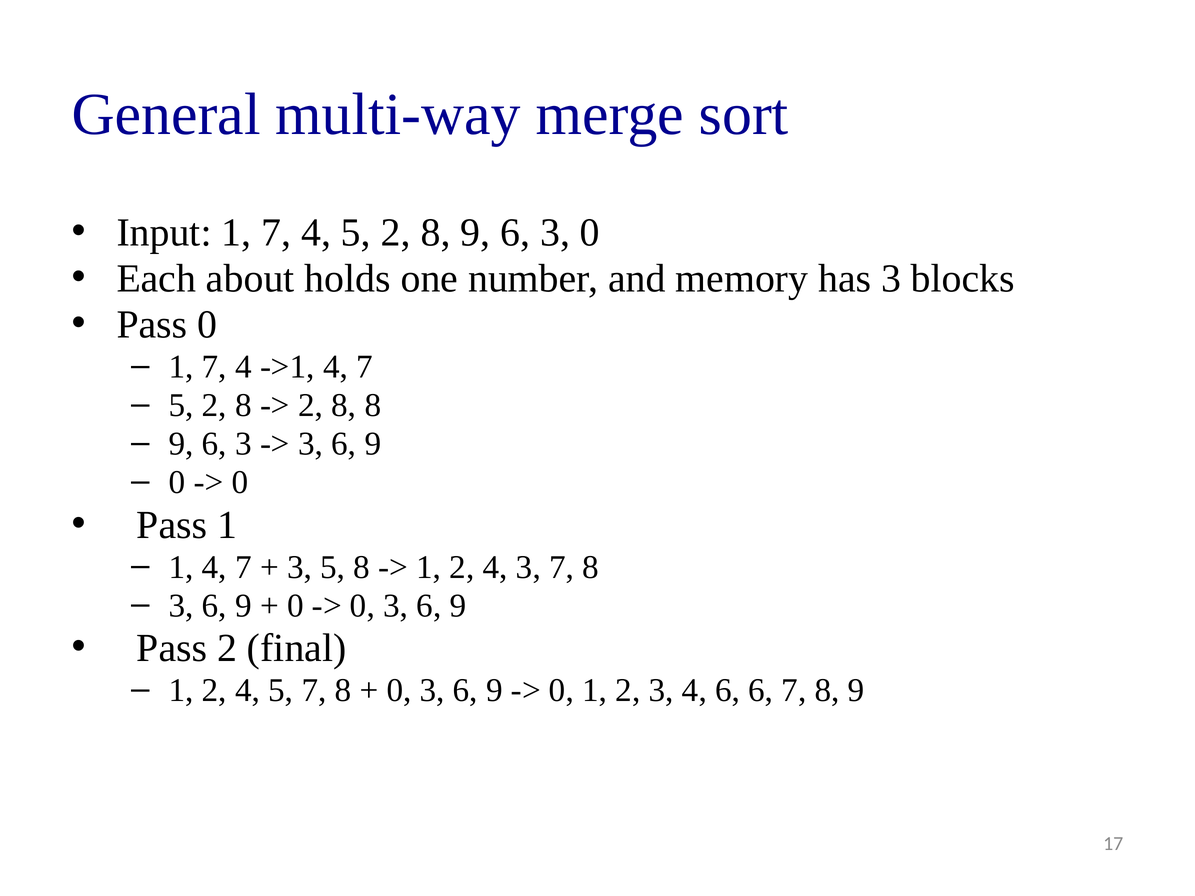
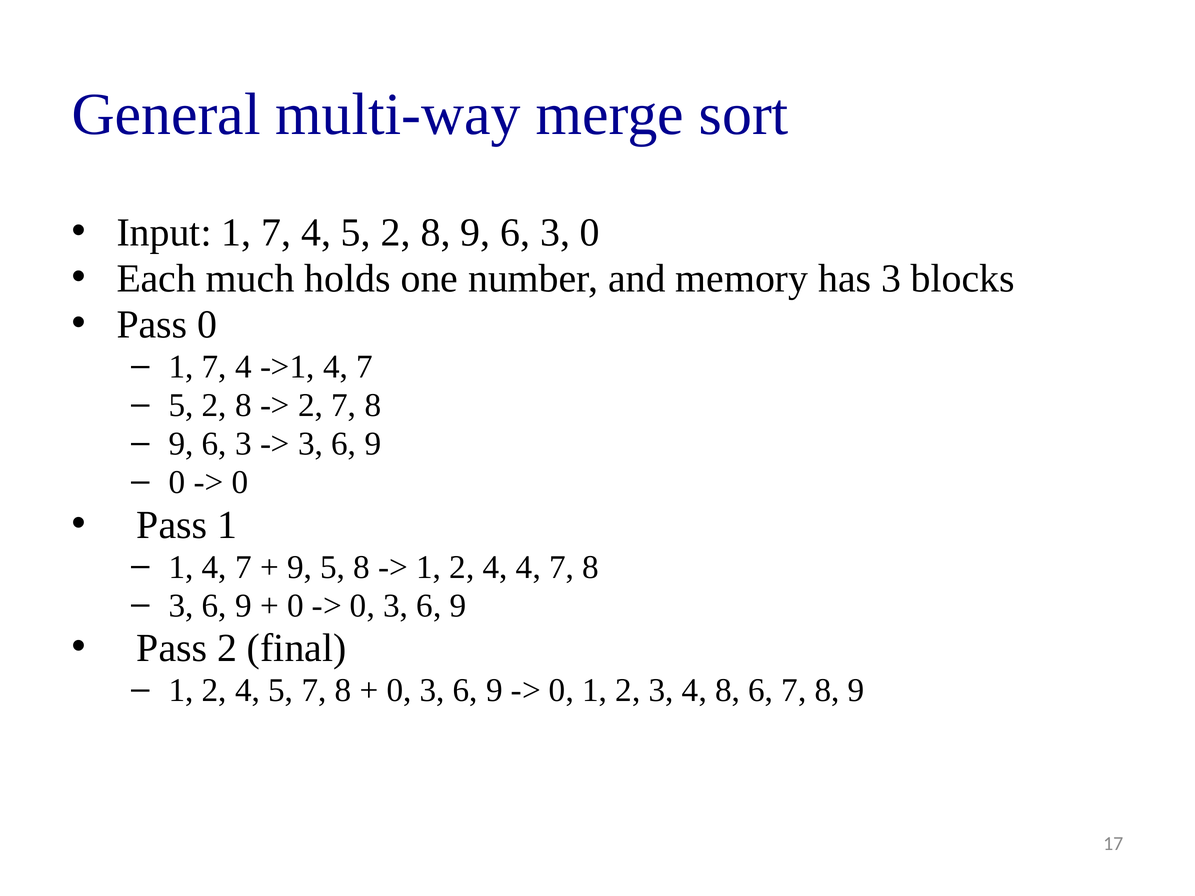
about: about -> much (250, 279)
8: 8 -> 7 (344, 405)
3: 3 -> 9 (299, 567)
4 3: 3 -> 4 (528, 567)
4 6: 6 -> 8 (728, 691)
